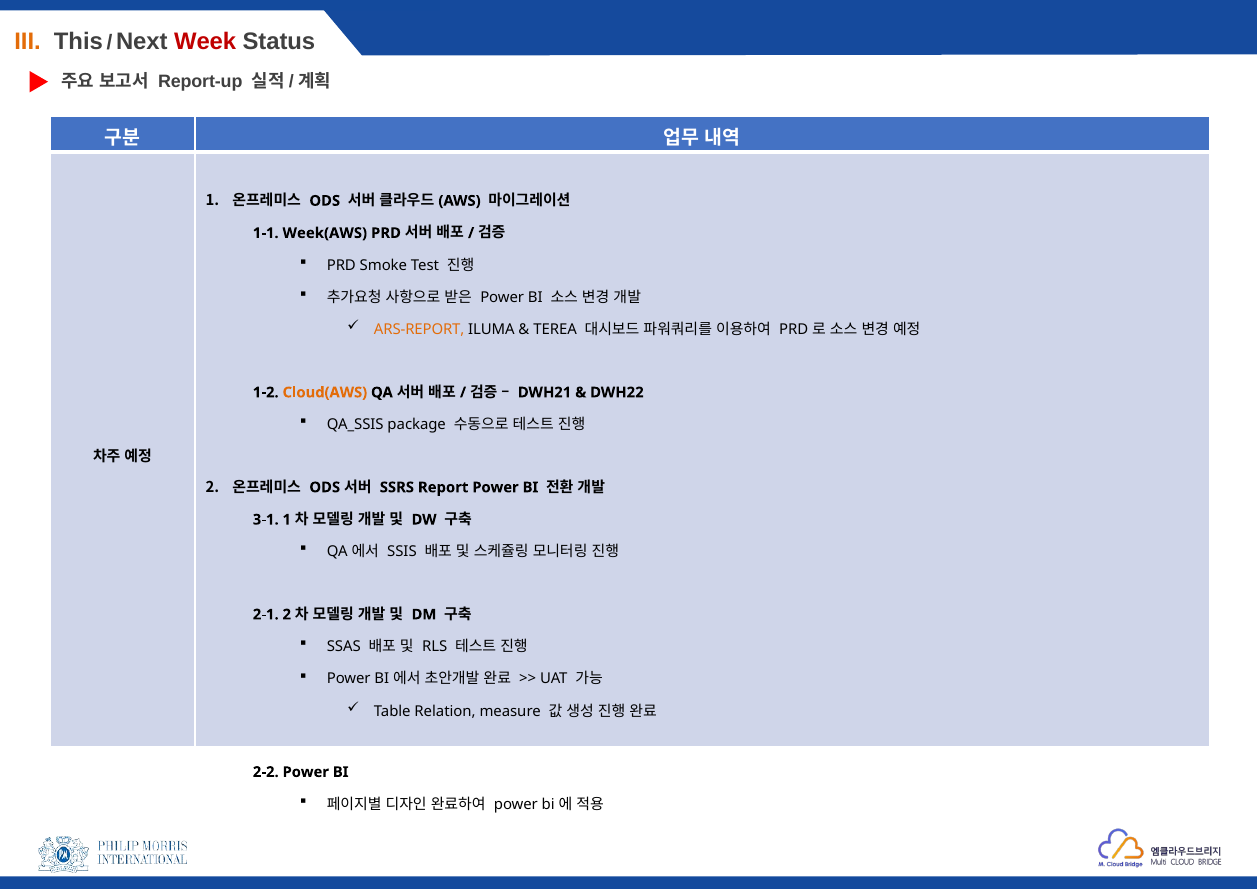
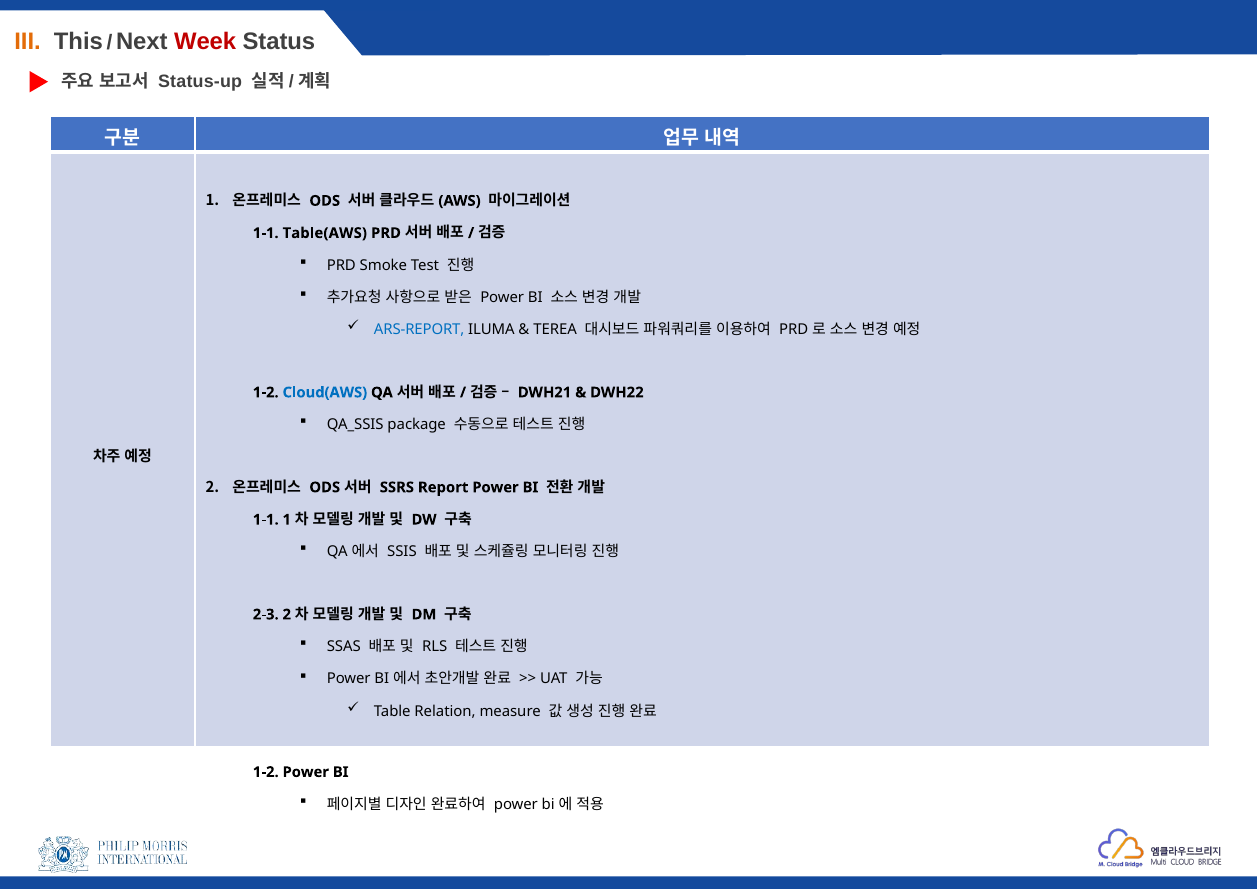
Report-up: Report-up -> Status-up (200, 82)
Week(AWS: Week(AWS -> Table(AWS (325, 233)
ARS-REPORT colour: orange -> blue (419, 330)
Cloud(AWS colour: orange -> blue (325, 392)
3-1: 3-1 -> 1-1 (266, 520)
2-1: 2-1 -> 2-3 (266, 614)
2-2: 2-2 -> 1-2 (266, 772)
